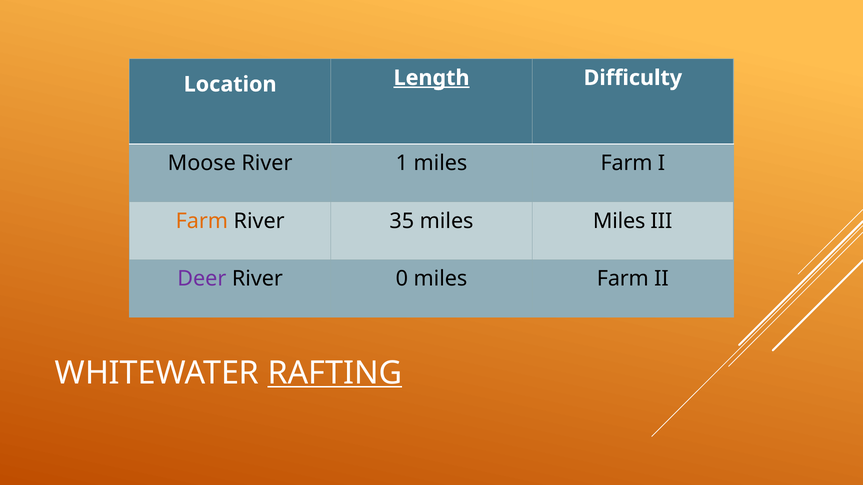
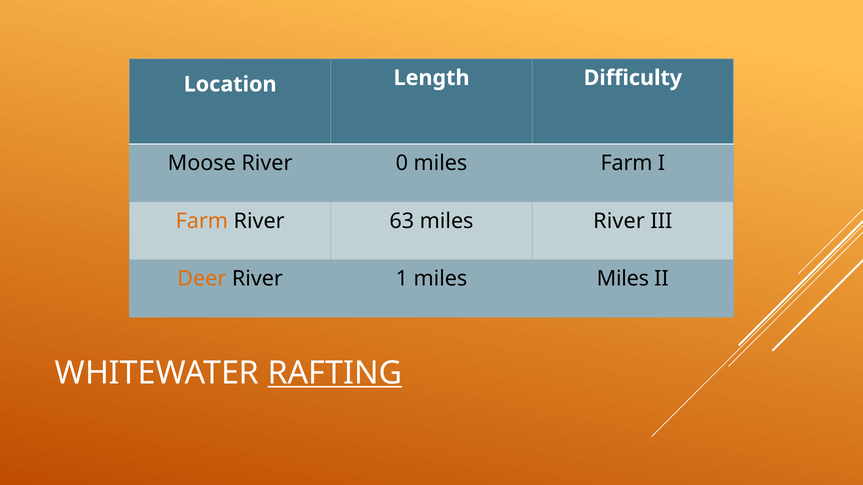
Length underline: present -> none (431, 78)
1: 1 -> 0 (402, 163)
35: 35 -> 63 (402, 221)
miles Miles: Miles -> River (619, 221)
Deer colour: purple -> orange (202, 279)
0: 0 -> 1 (402, 279)
Farm: Farm -> Miles (623, 279)
